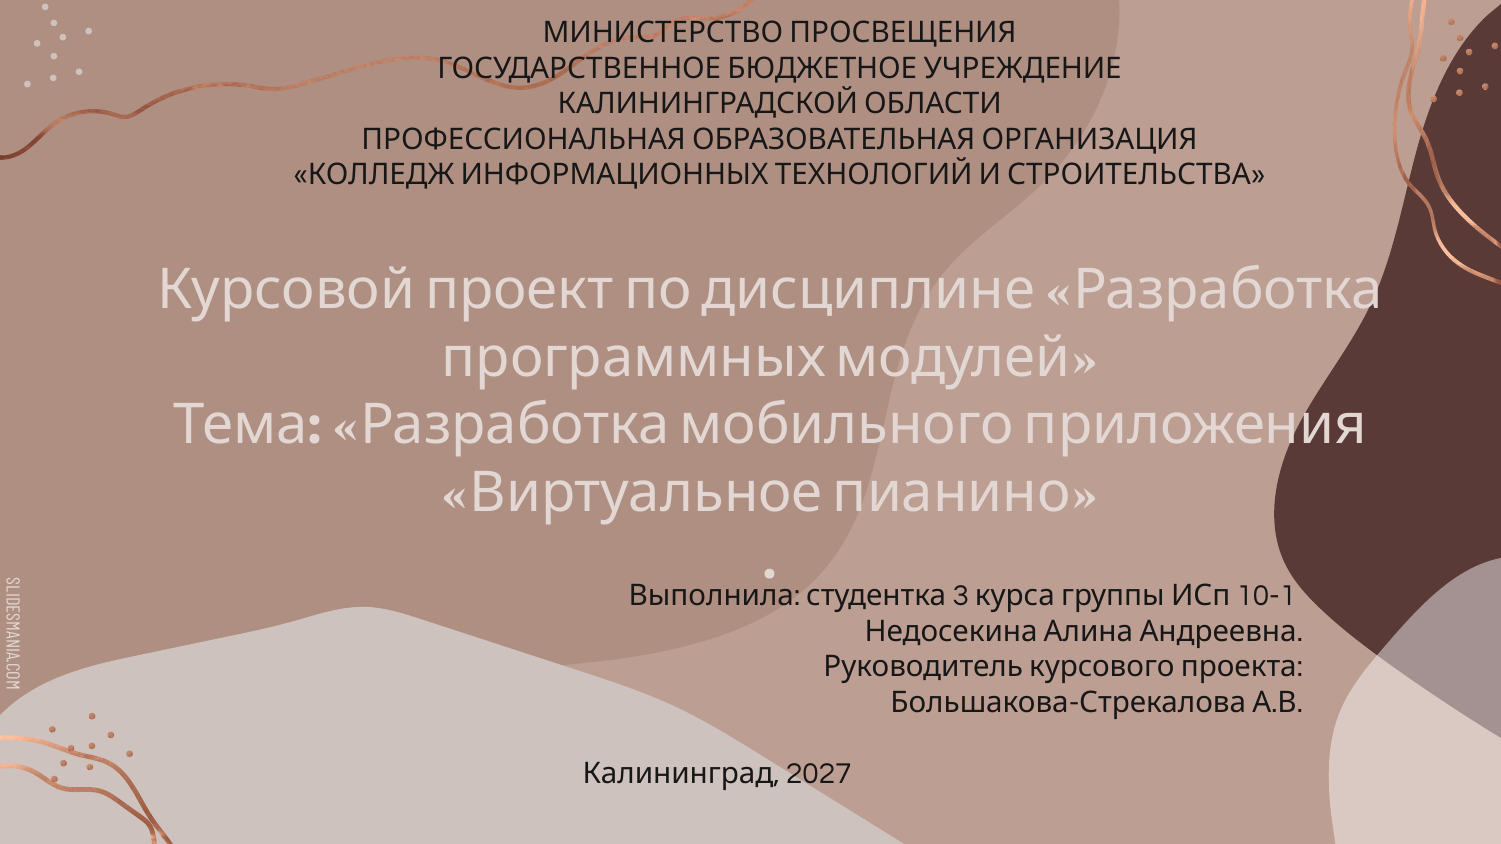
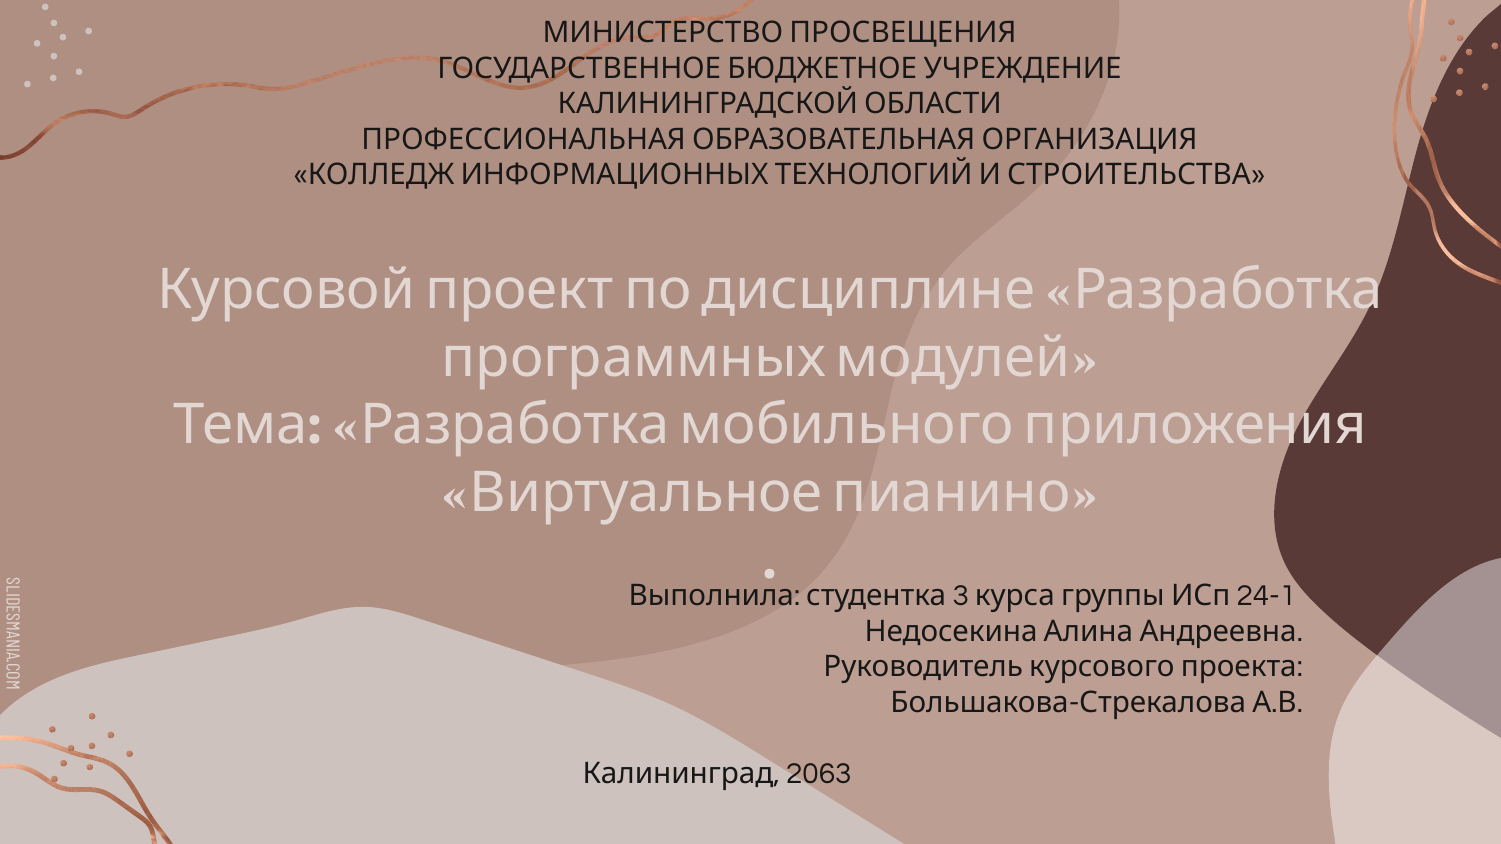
10-1: 10-1 -> 24-1 (1266, 596)
2027: 2027 -> 2063 (819, 774)
